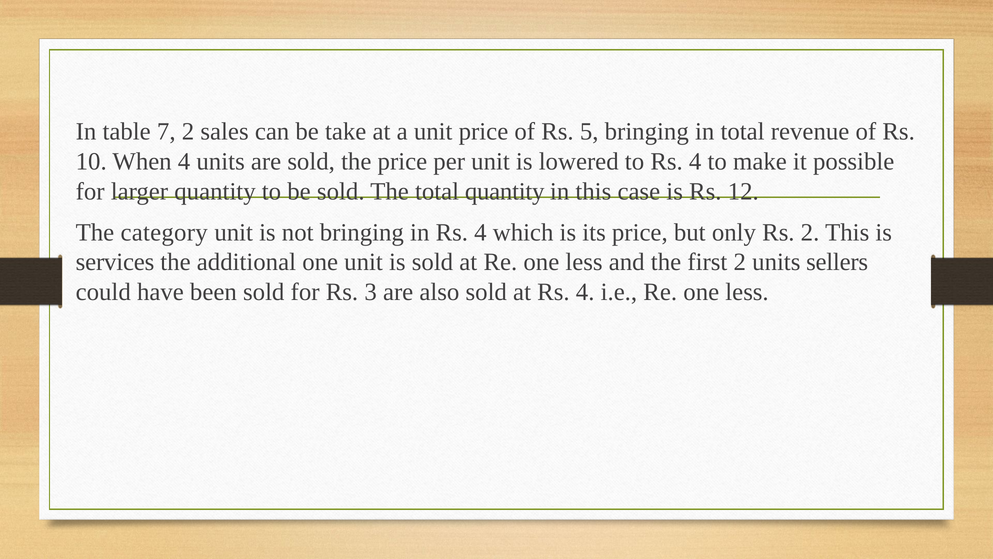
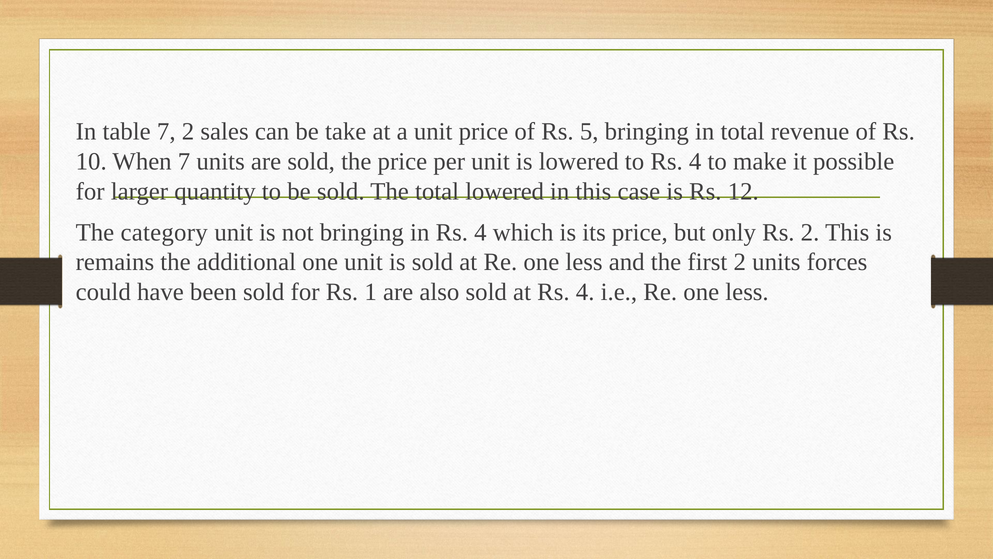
When 4: 4 -> 7 (184, 161)
total quantity: quantity -> lowered (505, 191)
services: services -> remains (115, 262)
sellers: sellers -> forces (837, 262)
3: 3 -> 1 (371, 292)
